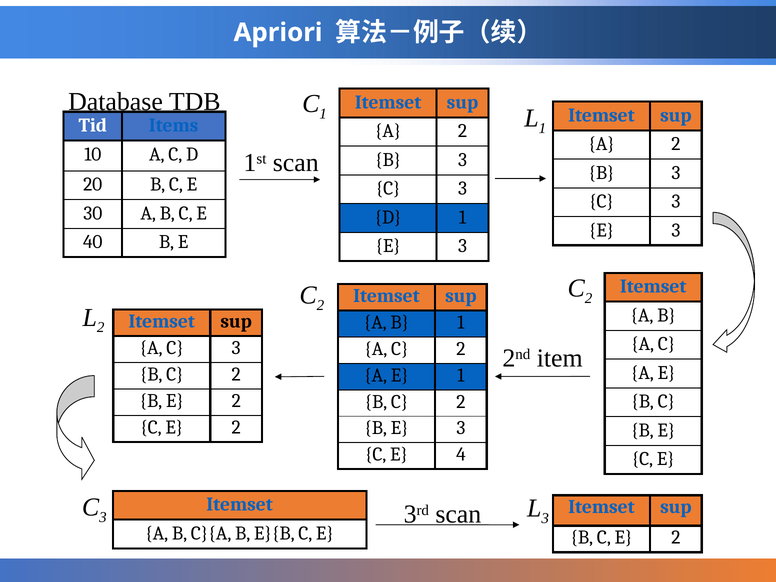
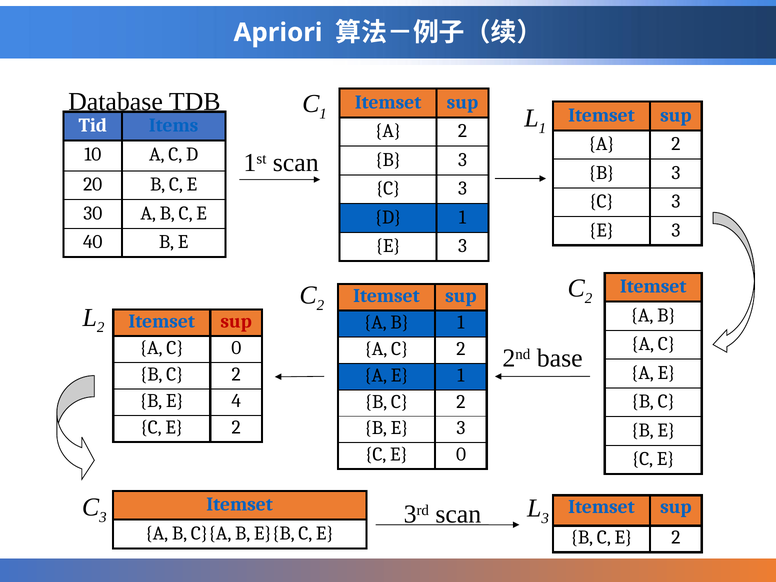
sup colour: black -> red (236, 322)
A C 3: 3 -> 0 (236, 348)
item: item -> base (560, 358)
B E 2: 2 -> 4 (236, 401)
E 4: 4 -> 0 (461, 454)
